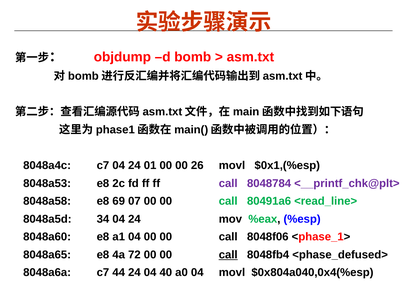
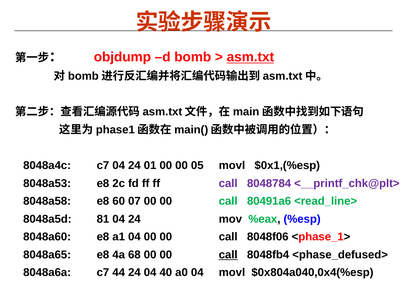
asm.txt underline: none -> present (250, 57)
26: 26 -> 05 (197, 166)
69: 69 -> 60 (119, 201)
34: 34 -> 81 (103, 219)
72: 72 -> 68 (134, 255)
